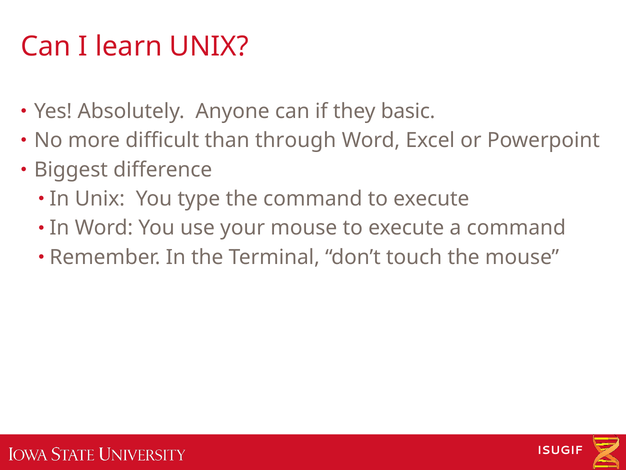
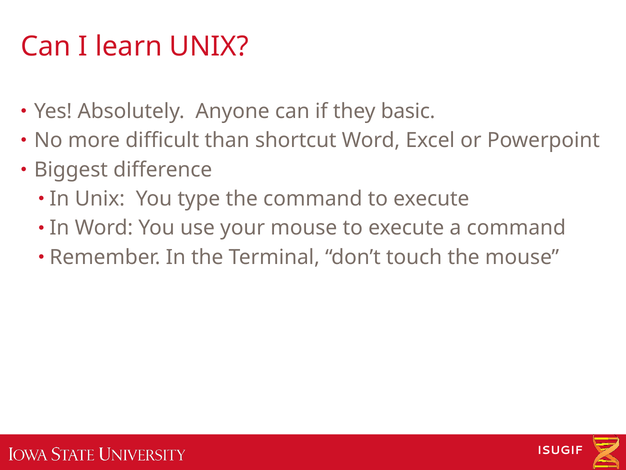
through: through -> shortcut (296, 140)
